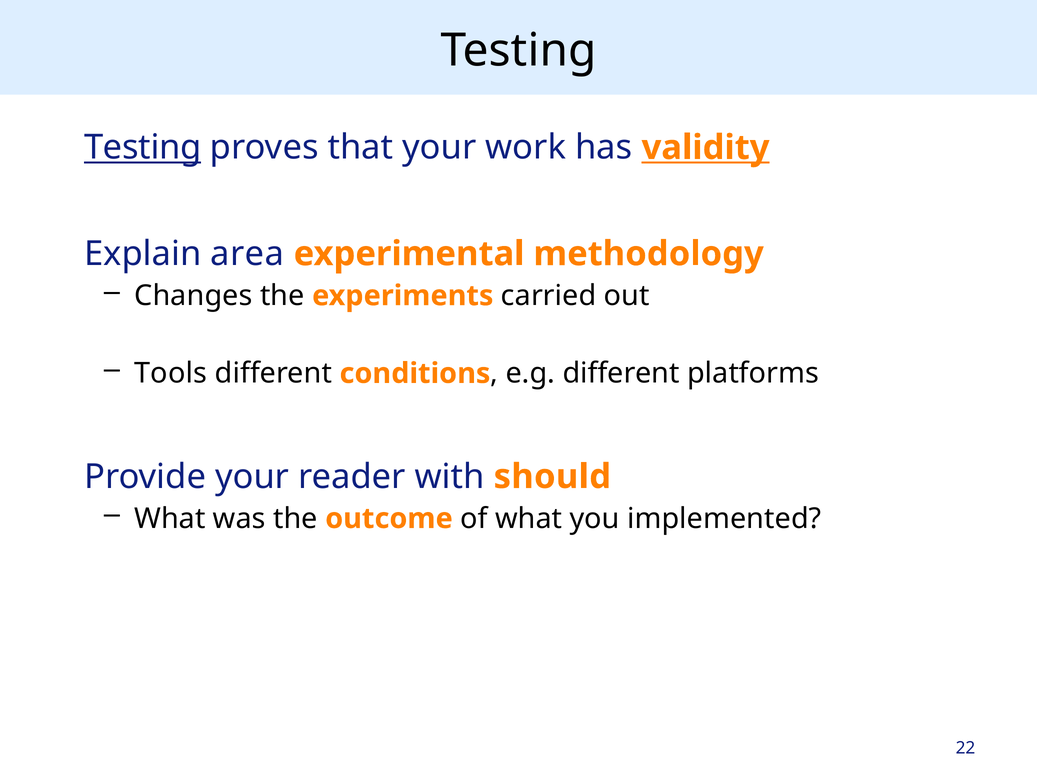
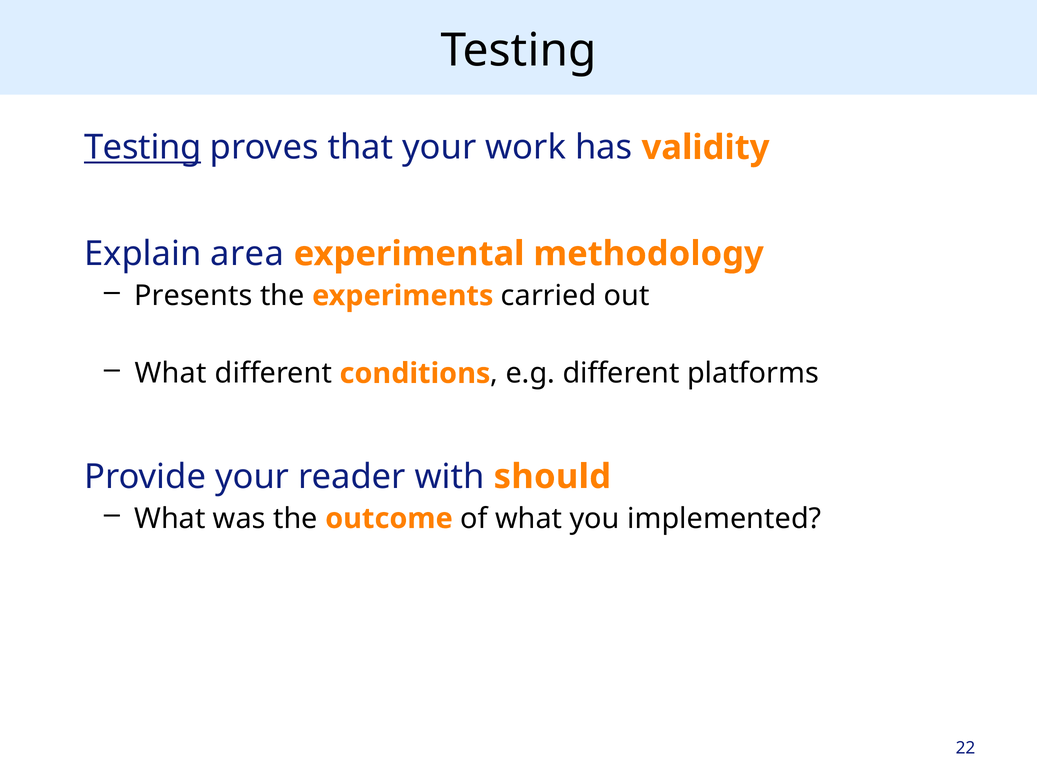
validity underline: present -> none (706, 148)
Changes: Changes -> Presents (193, 296)
Tools: Tools -> What (171, 374)
